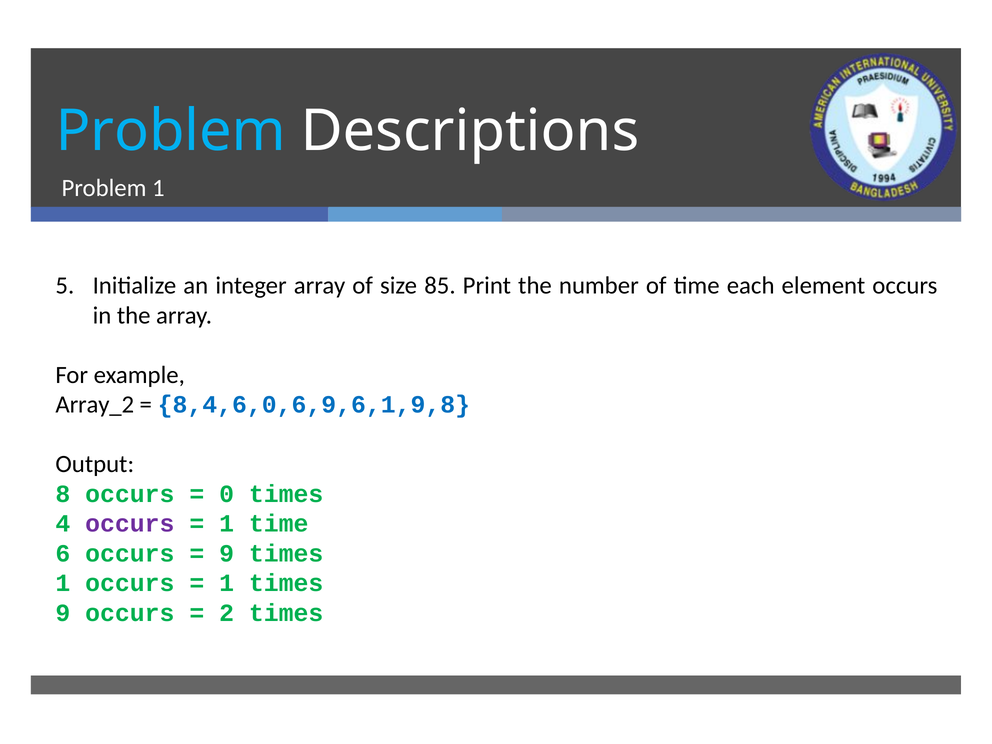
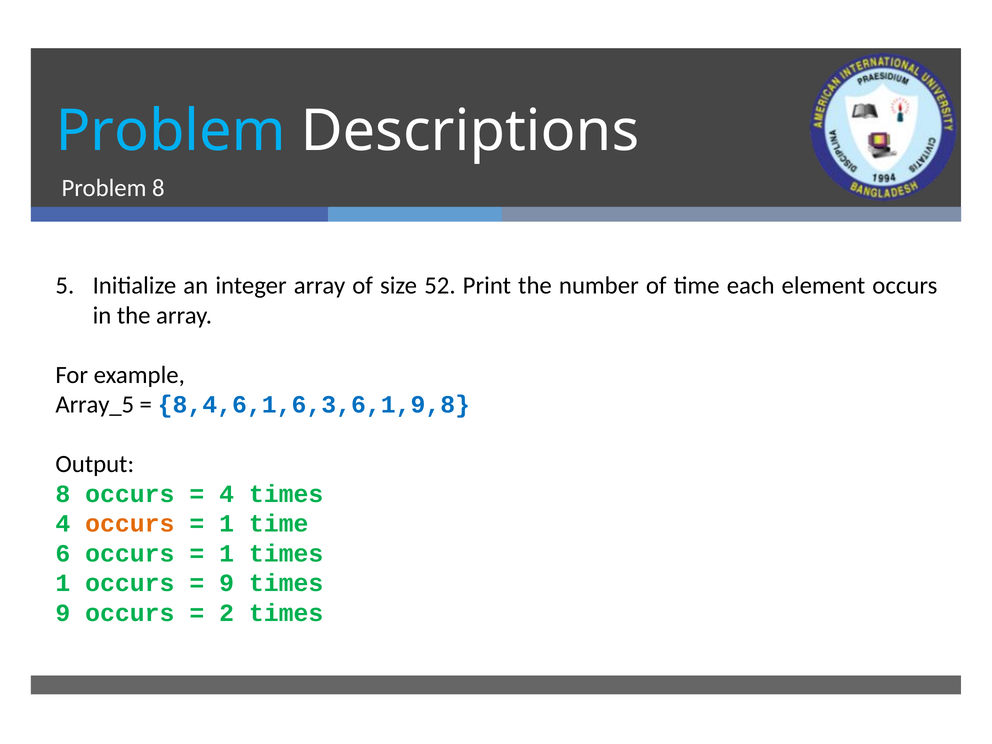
Problem 1: 1 -> 8 (158, 188)
85: 85 -> 52 (440, 286)
Array_2: Array_2 -> Array_5 (95, 405)
8,4,6,0,6,9,6,1,9,8: 8,4,6,0,6,9,6,1,9,8 -> 8,4,6,1,6,3,6,1,9,8 (314, 405)
0: 0 -> 4 (227, 494)
occurs colour: purple -> orange (130, 524)
9: 9 -> 1 (227, 554)
1: 1 -> 9 (227, 583)
